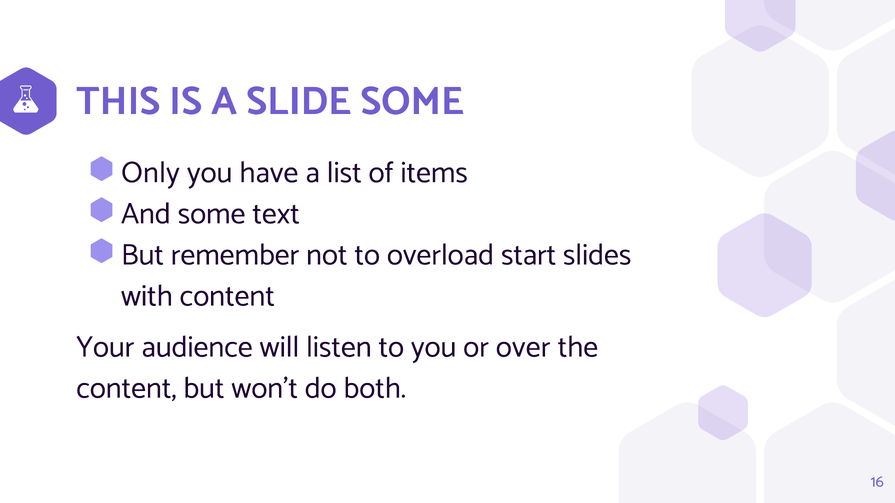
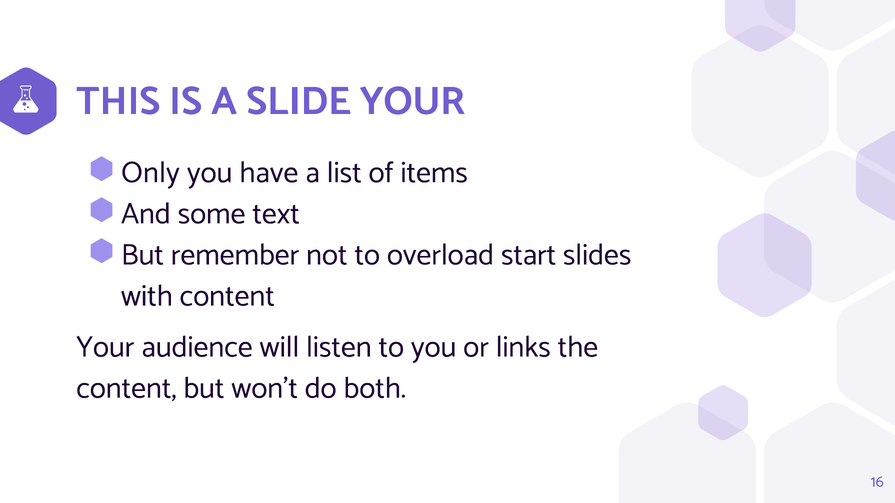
SLIDE SOME: SOME -> YOUR (412, 101)
over: over -> links (523, 347)
